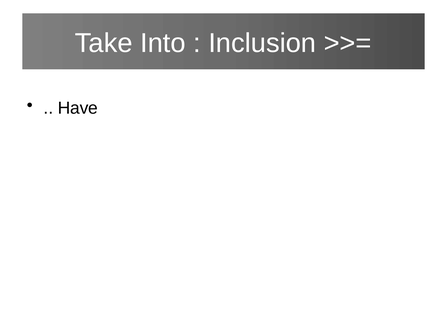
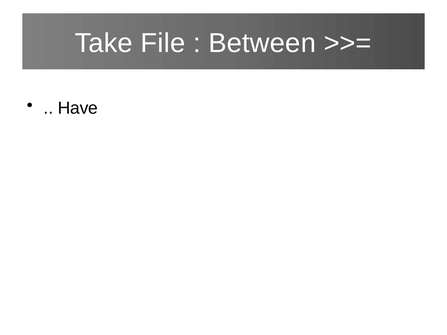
Into: Into -> File (163, 43)
Inclusion: Inclusion -> Between (262, 43)
